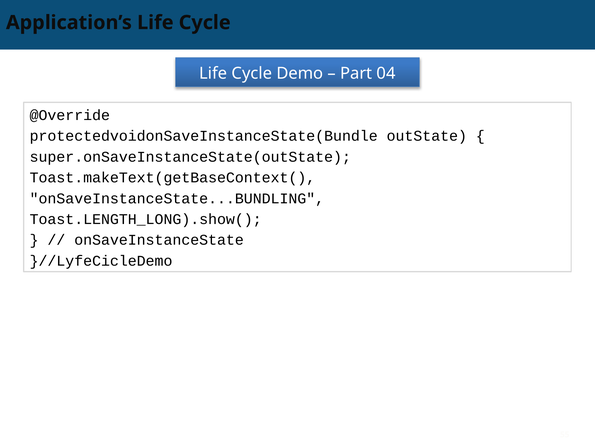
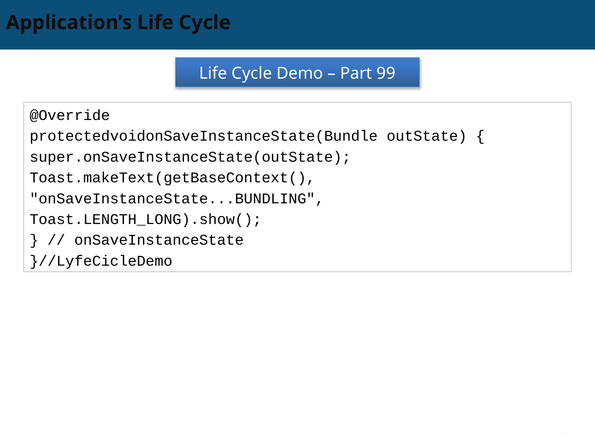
04: 04 -> 99 (386, 73)
